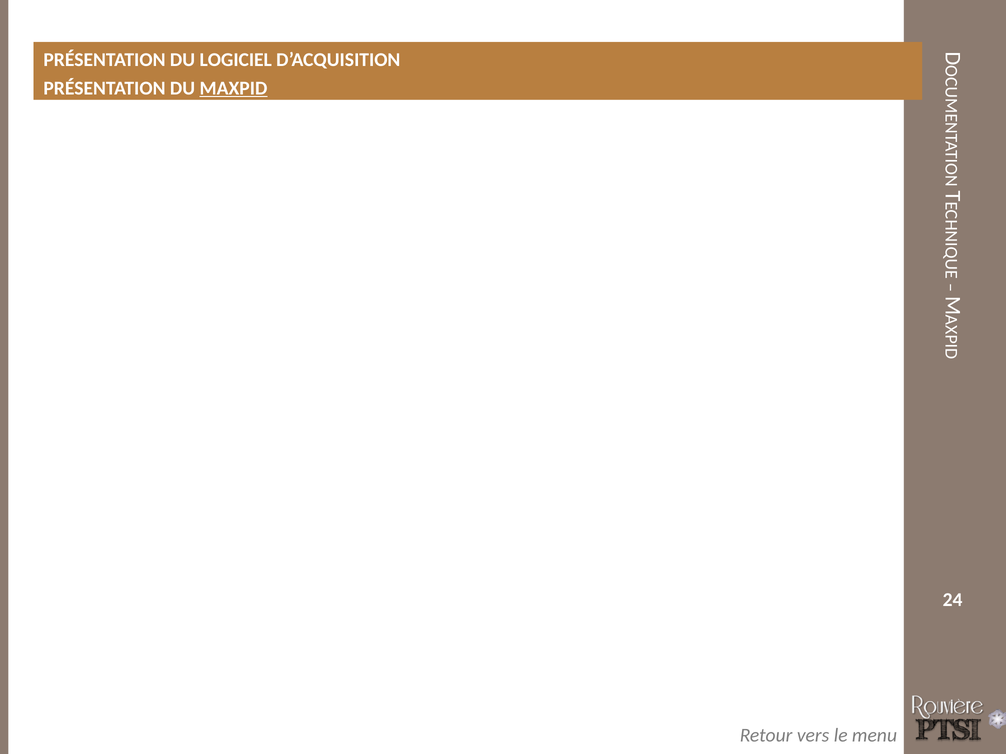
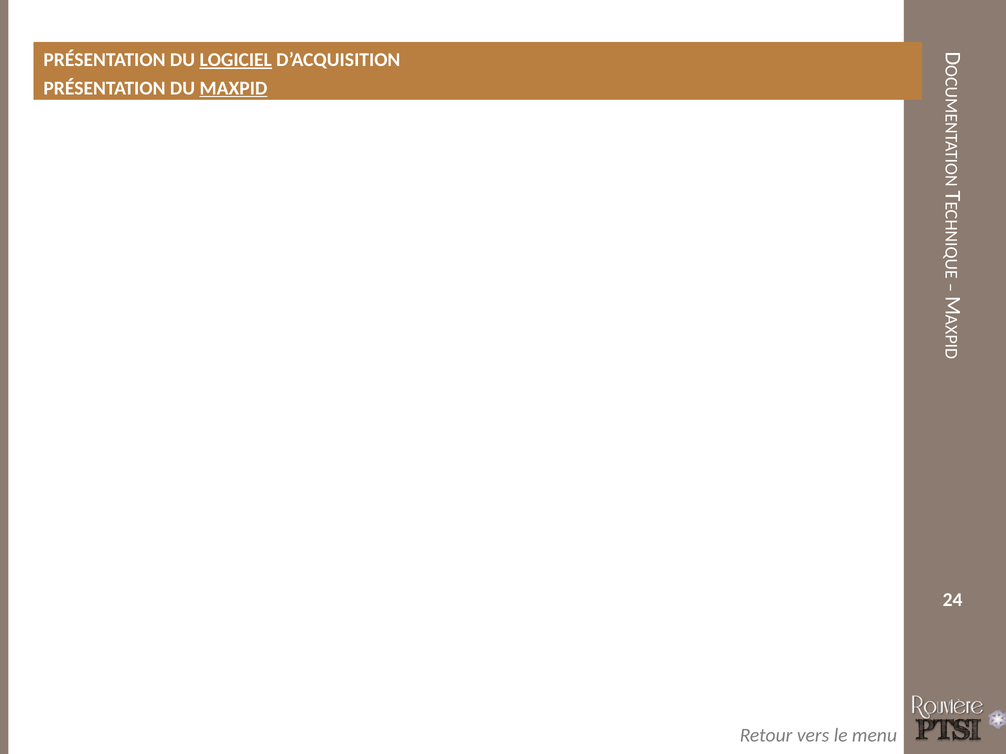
LOGICIEL underline: none -> present (236, 60)
